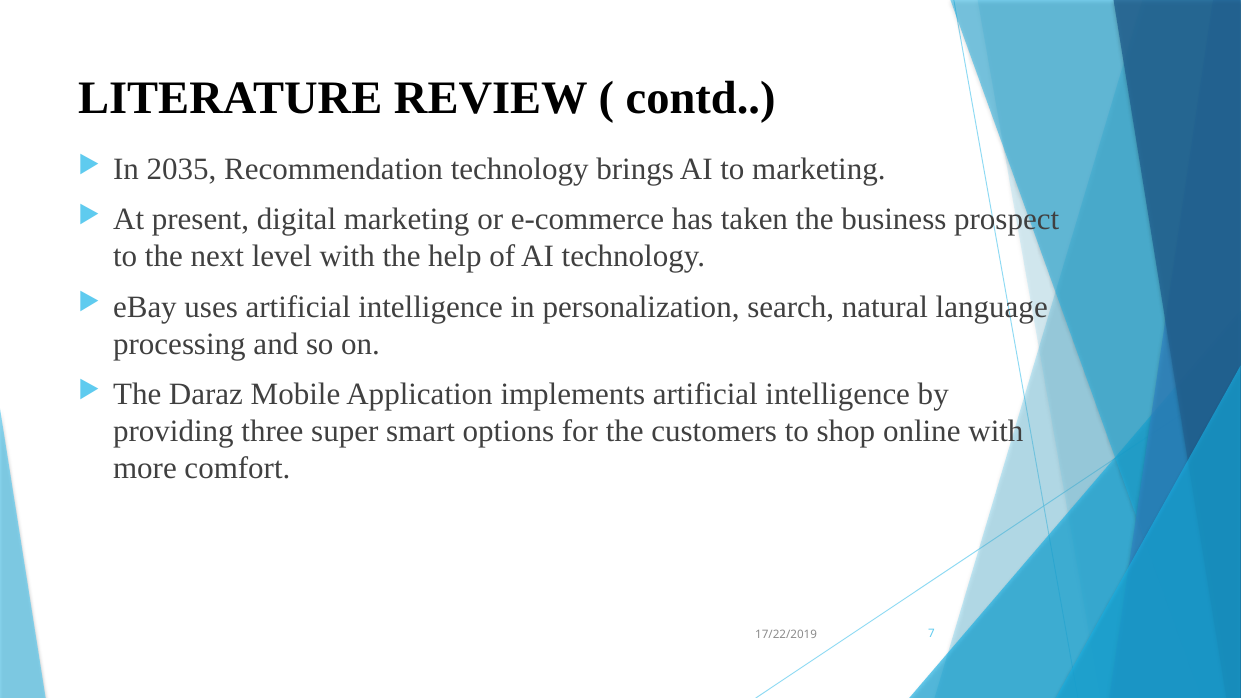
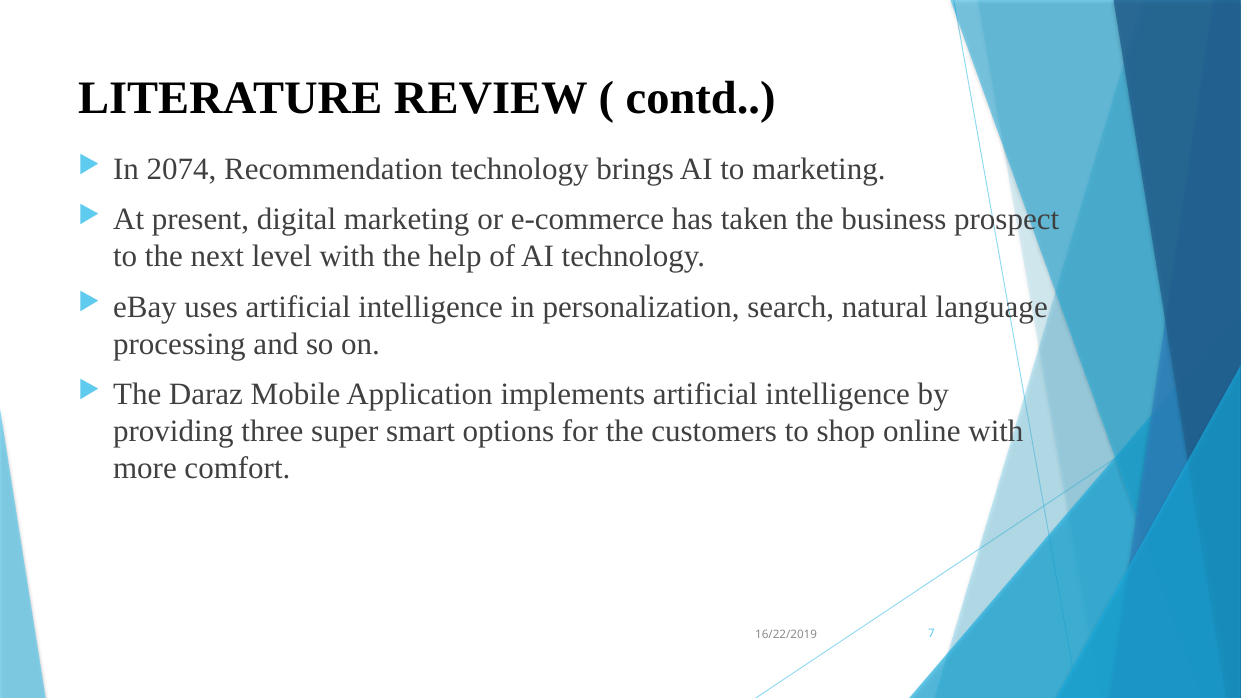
2035: 2035 -> 2074 (182, 169)
17/22/2019: 17/22/2019 -> 16/22/2019 (786, 634)
